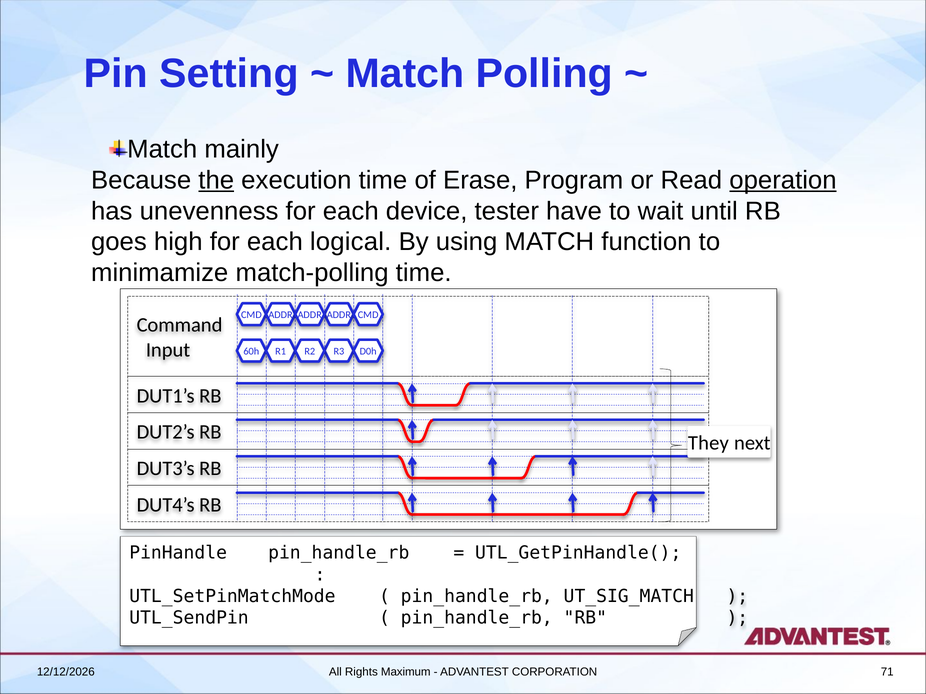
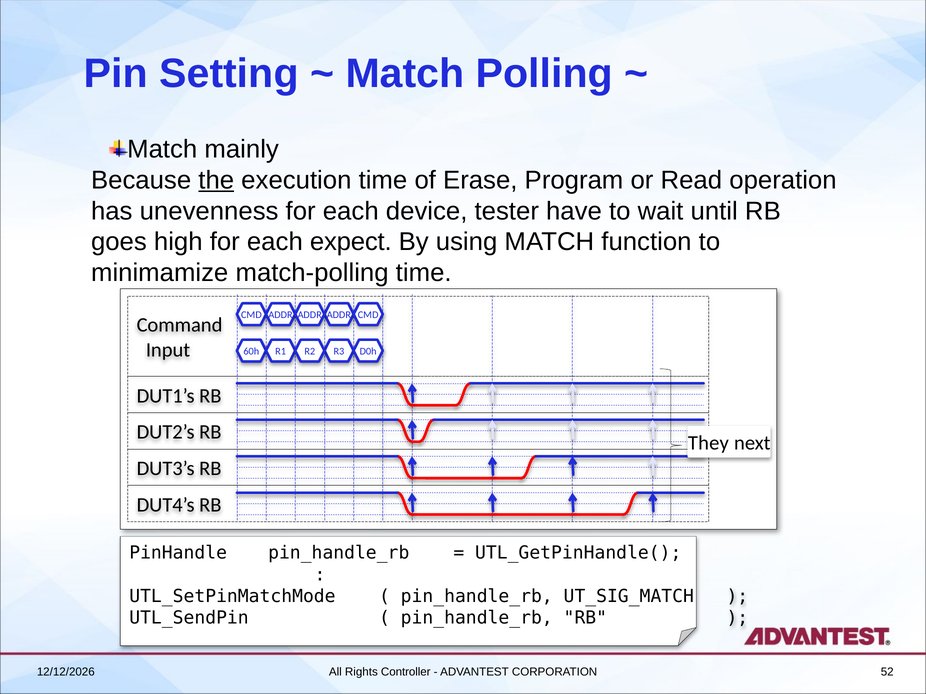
operation underline: present -> none (783, 180)
logical: logical -> expect (351, 242)
Maximum: Maximum -> Controller (406, 672)
71: 71 -> 52 (887, 672)
